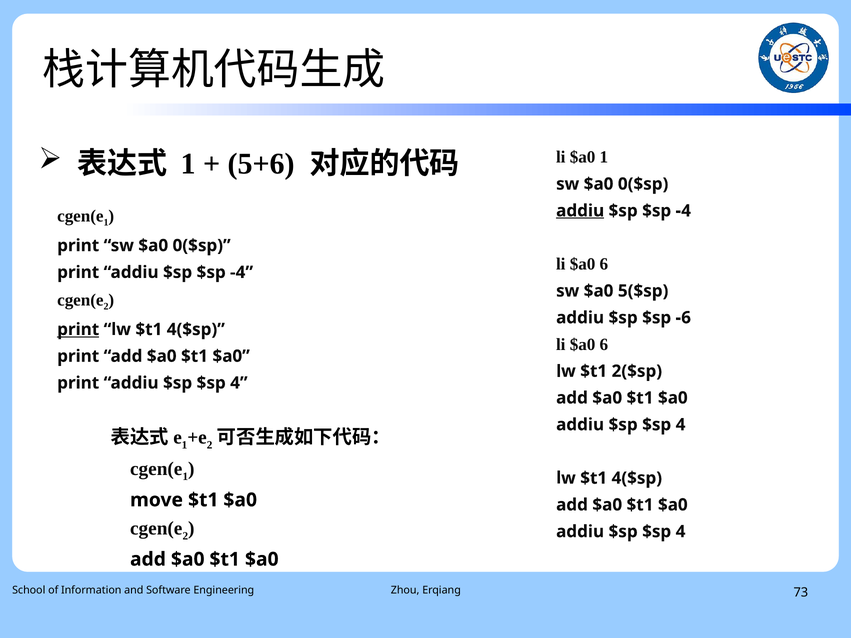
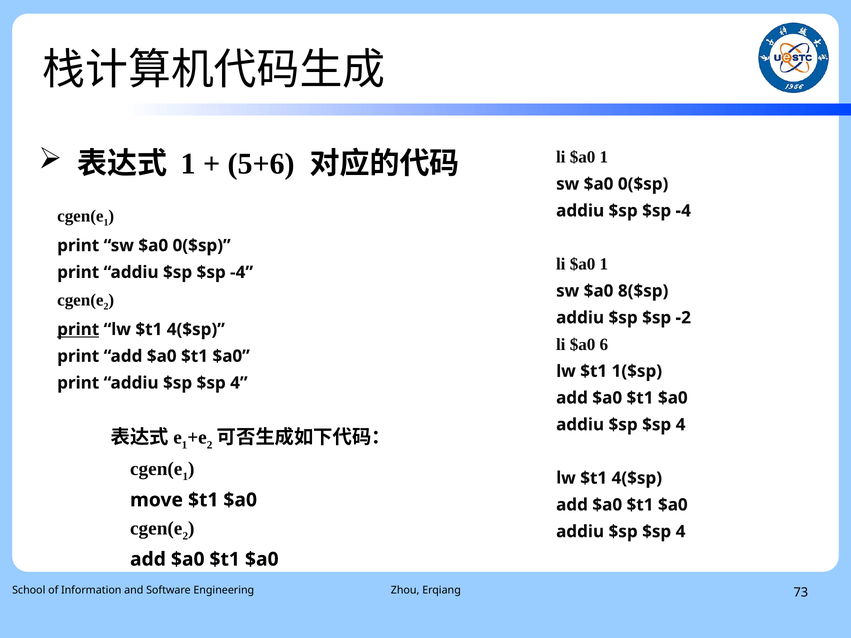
addiu underline: present -> none (580, 211)
6: 6 -> 1 (604, 264)
5($sp: 5($sp -> 8($sp (643, 291)
-6: -6 -> -2 (683, 318)
2($sp: 2($sp -> 1($sp (637, 371)
